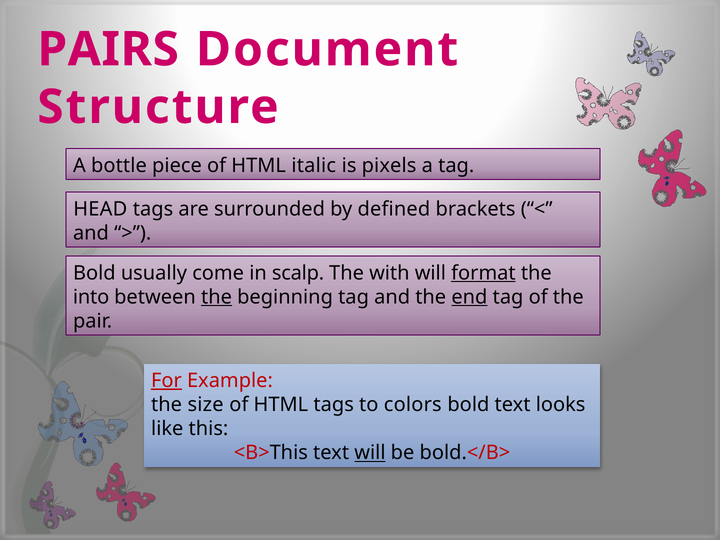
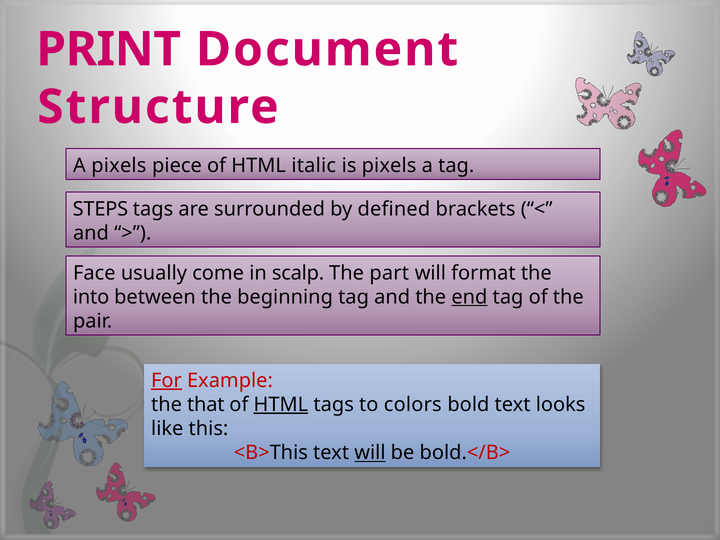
PAIRS: PAIRS -> PRINT (109, 50)
A bottle: bottle -> pixels (119, 165)
HEAD: HEAD -> STEPS (100, 209)
Bold: Bold -> Face (94, 273)
with: with -> part (389, 273)
format underline: present -> none (483, 273)
the underline: present -> none (216, 297)
size: size -> that (206, 405)
HTML underline: none -> present (281, 405)
